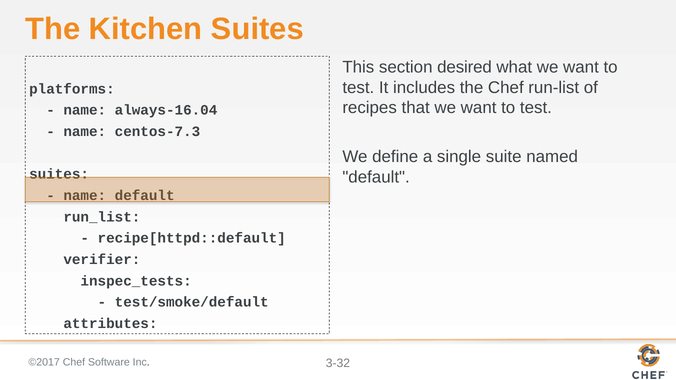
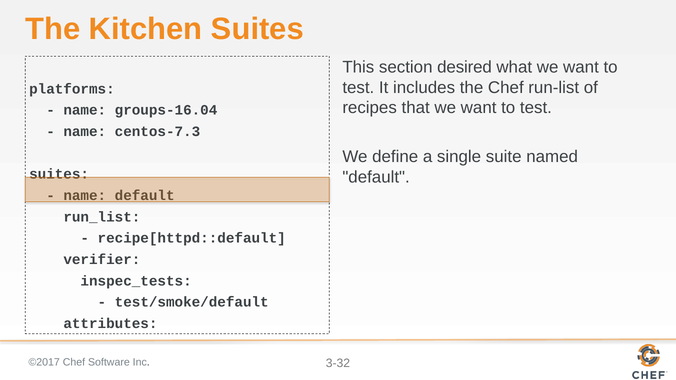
always-16.04: always-16.04 -> groups-16.04 (166, 110)
